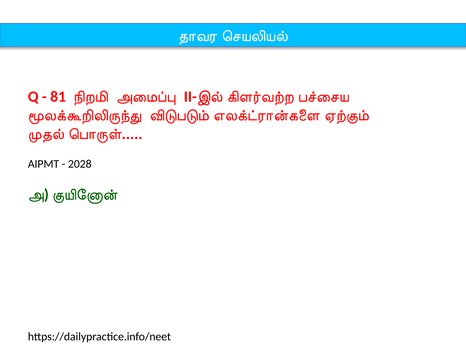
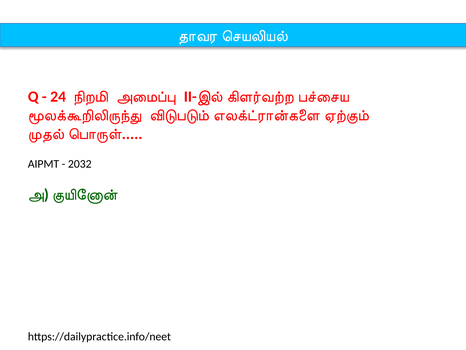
81: 81 -> 24 (58, 97)
2028: 2028 -> 2032 (80, 164)
